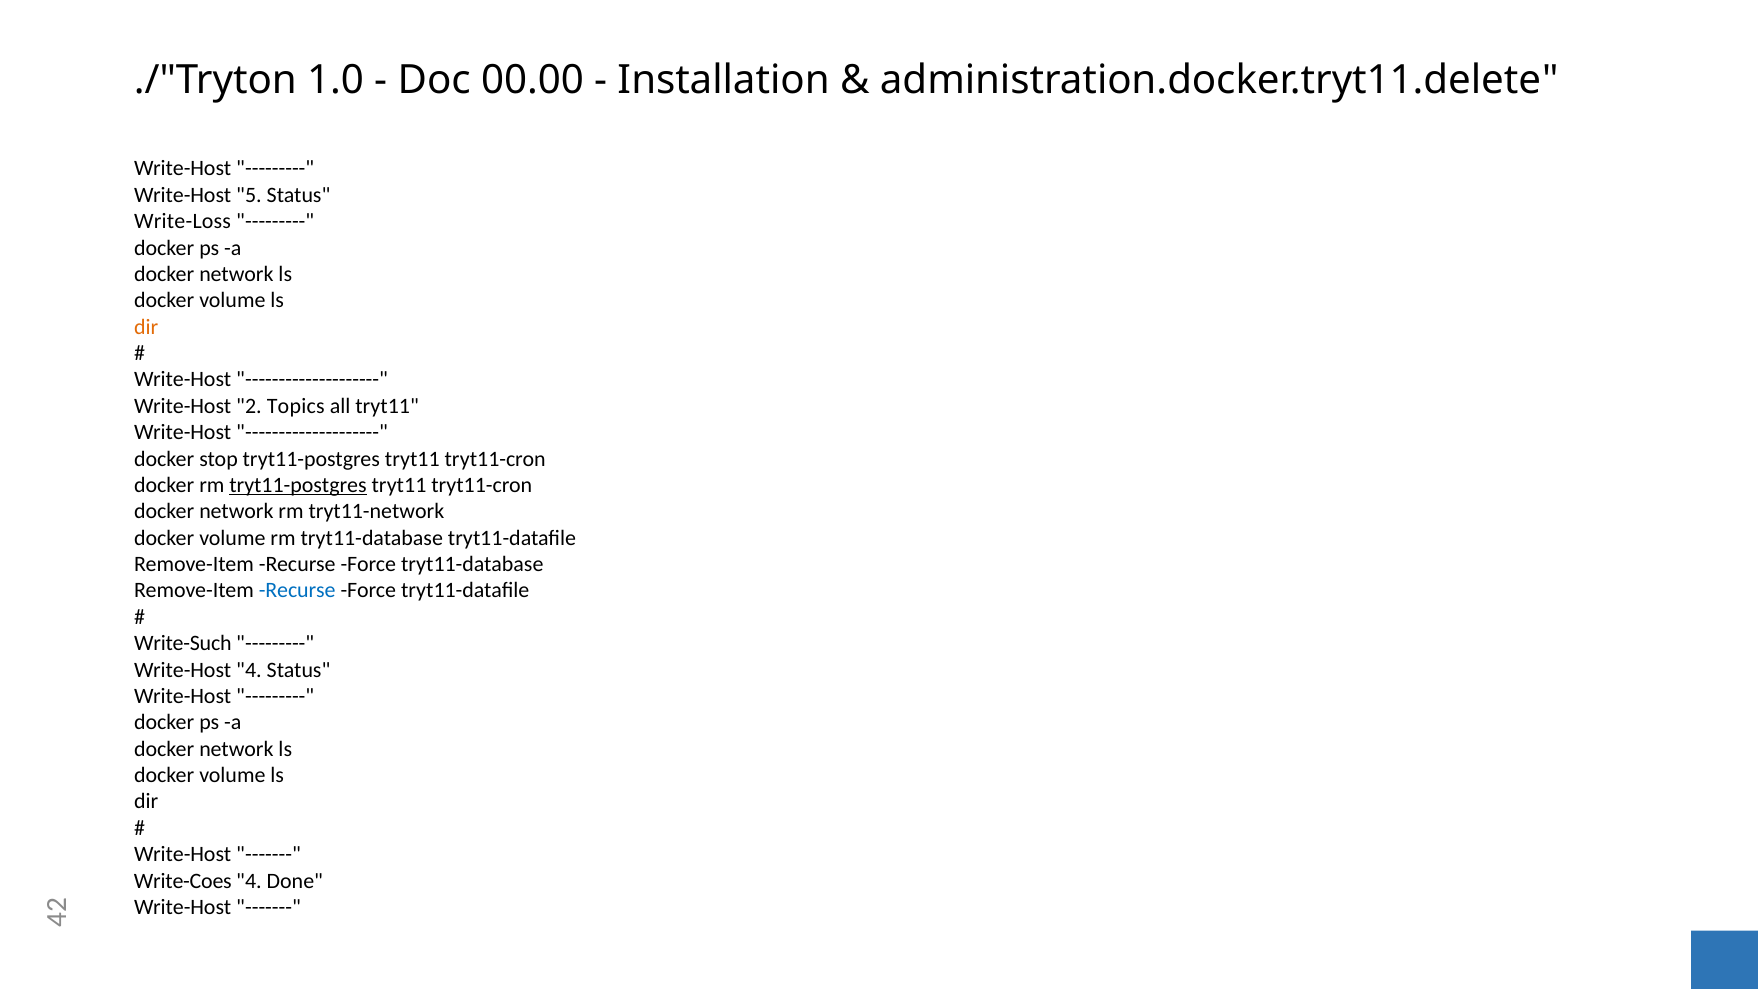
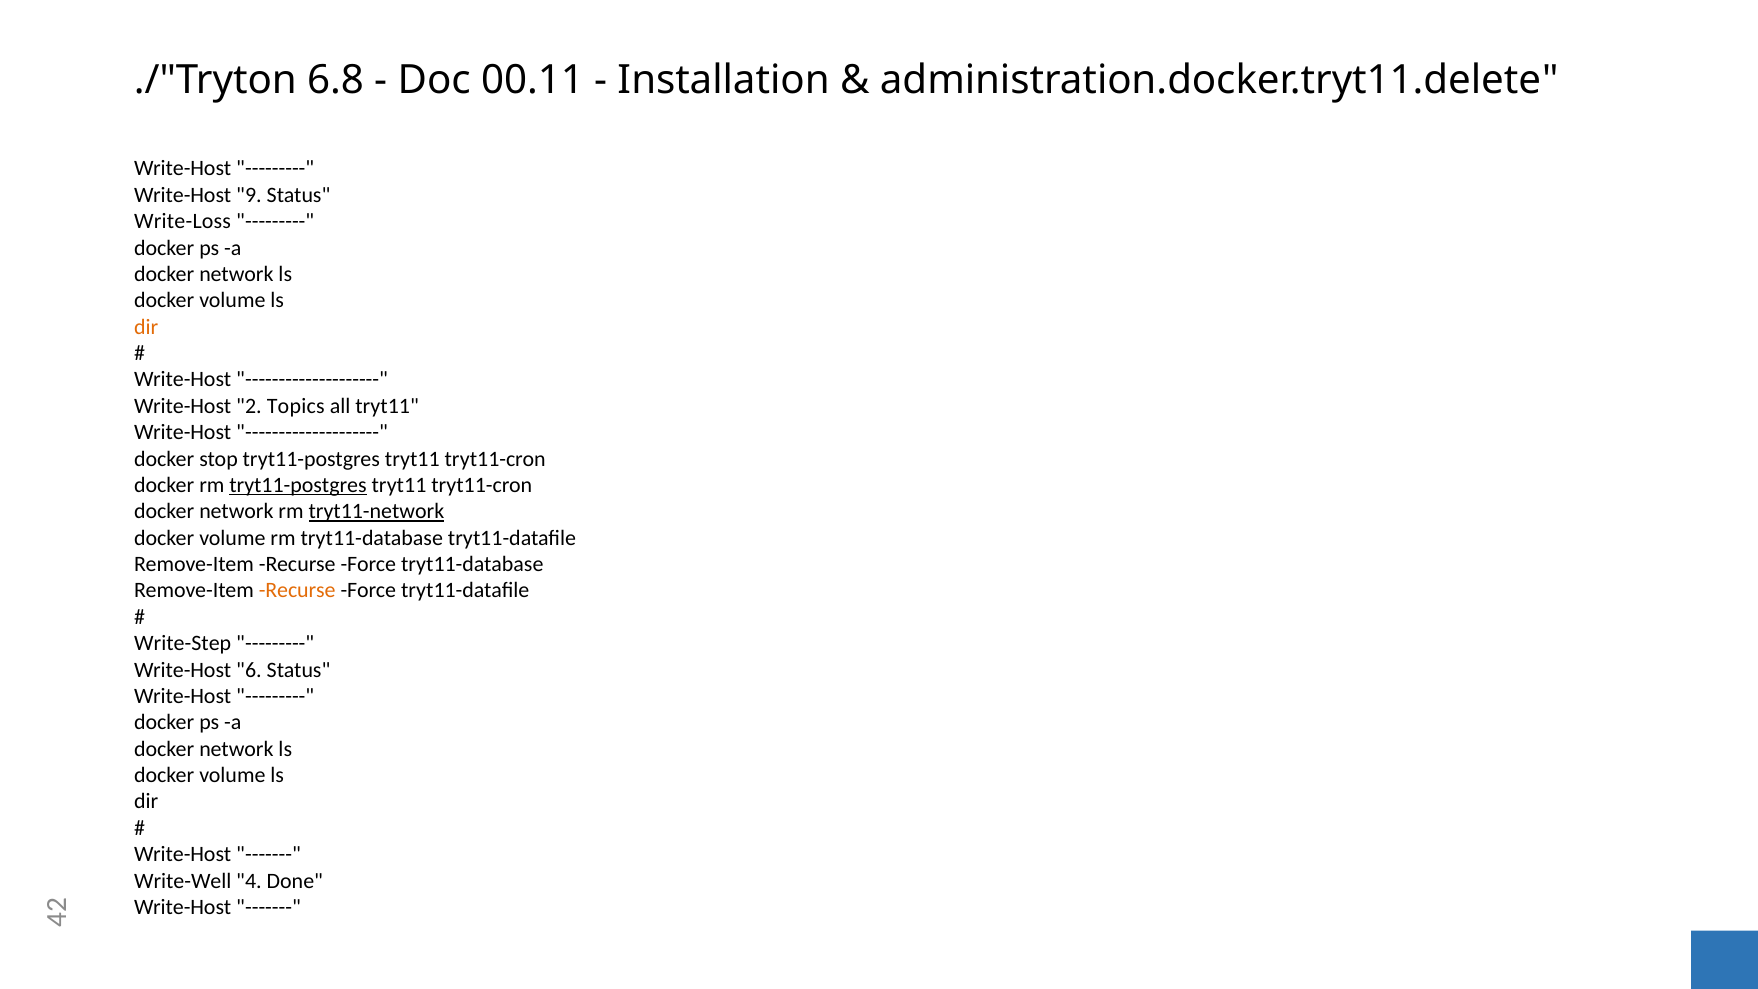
1.0: 1.0 -> 6.8 (336, 81)
00.00: 00.00 -> 00.11 (533, 81)
5: 5 -> 9 (249, 195)
tryt11-network underline: none -> present (376, 512)
Recurse colour: blue -> orange (297, 591)
Write-Such: Write-Such -> Write-Step (183, 643)
Write-Host 4: 4 -> 6 (249, 670)
Write-Coes: Write-Coes -> Write-Well (183, 881)
